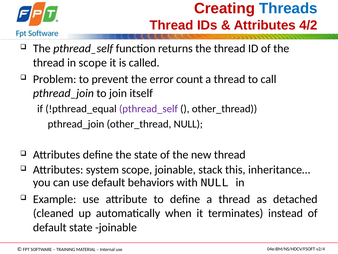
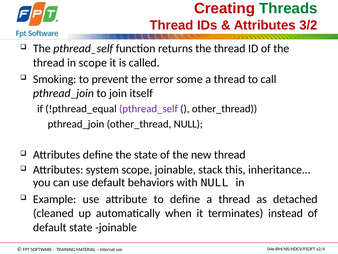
Threads colour: blue -> green (288, 8)
4/2: 4/2 -> 3/2 (308, 25)
Problem: Problem -> Smoking (55, 79)
count: count -> some (189, 79)
